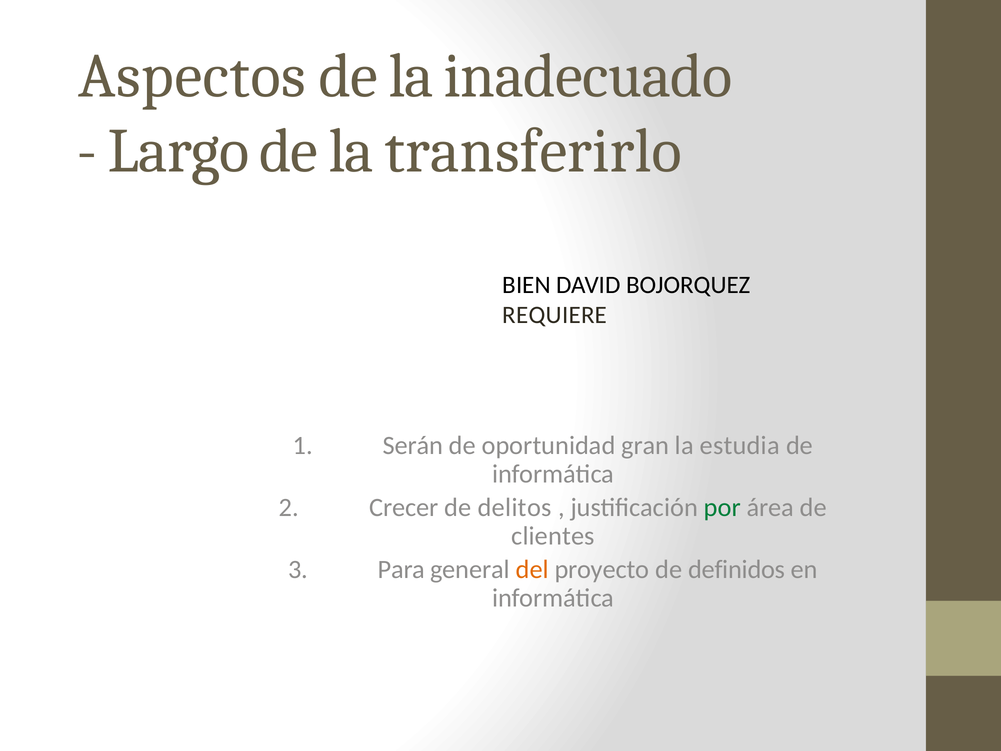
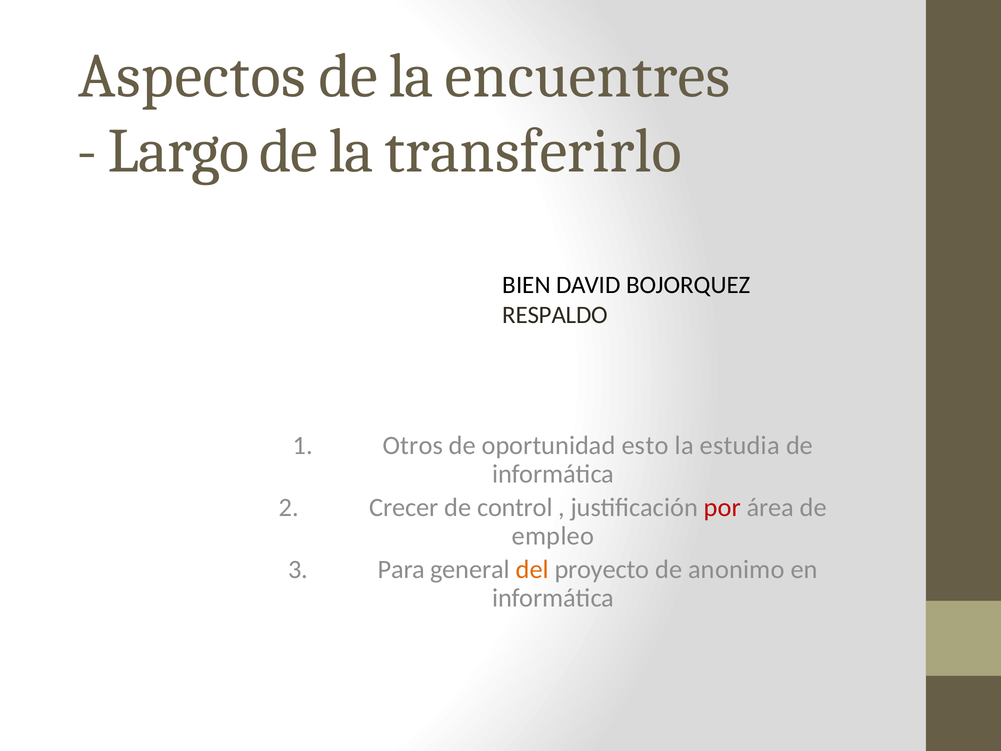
inadecuado: inadecuado -> encuentres (588, 76)
REQUIERE: REQUIERE -> RESPALDO (555, 315)
Serán: Serán -> Otros (413, 445)
gran: gran -> esto (645, 445)
delitos: delitos -> control (515, 507)
por colour: green -> red (722, 507)
clientes: clientes -> empleo (553, 536)
definidos: definidos -> anonimo (736, 569)
